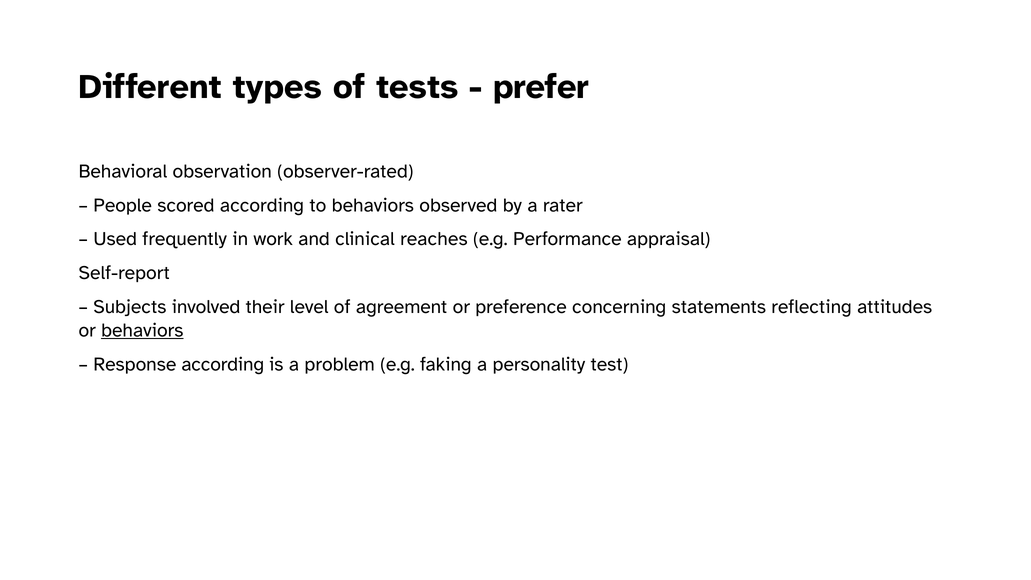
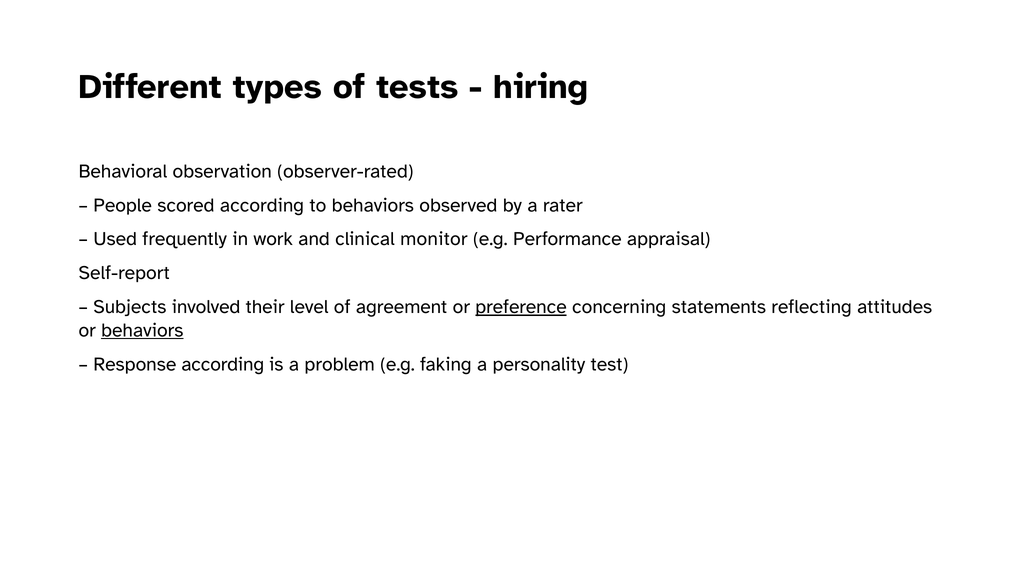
prefer: prefer -> hiring (541, 87)
reaches: reaches -> monitor (434, 239)
preference underline: none -> present (521, 307)
